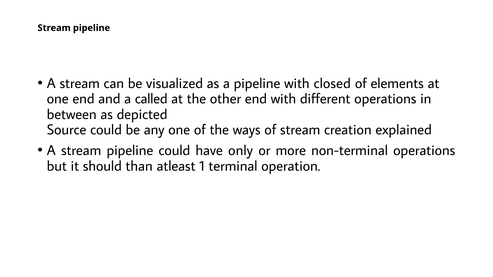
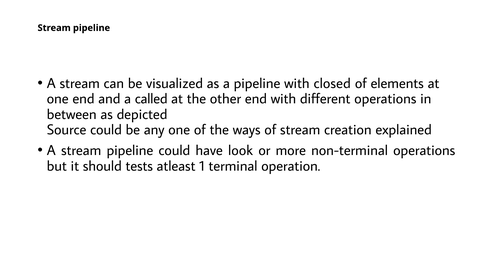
only: only -> look (241, 151)
than: than -> tests (139, 166)
